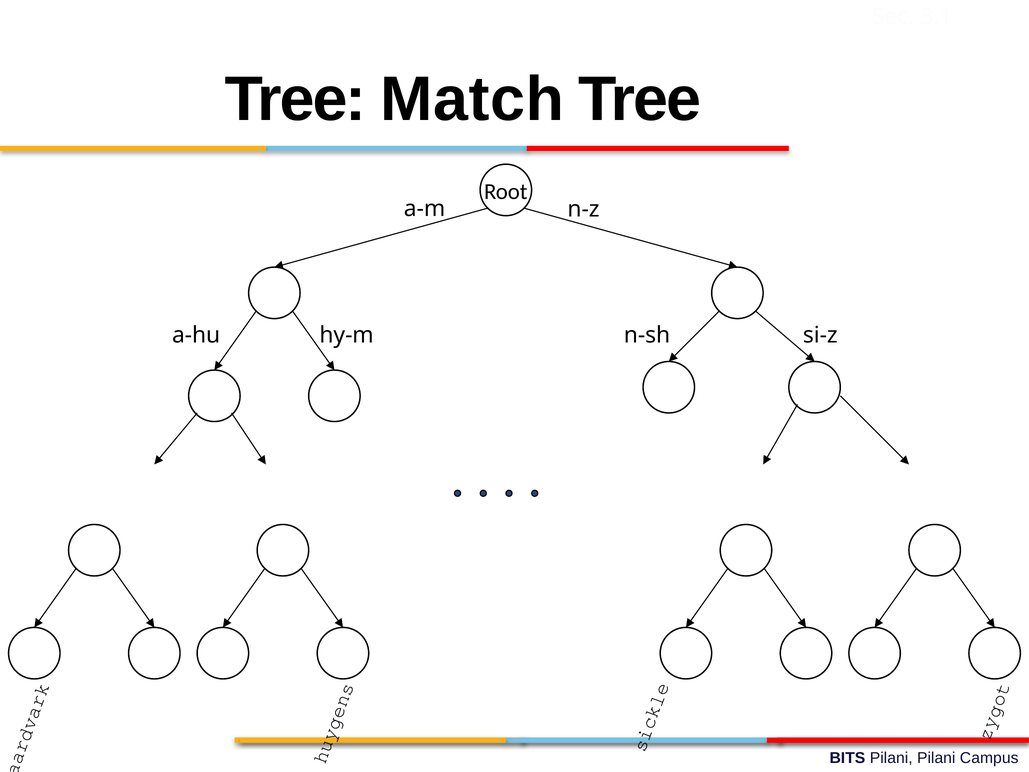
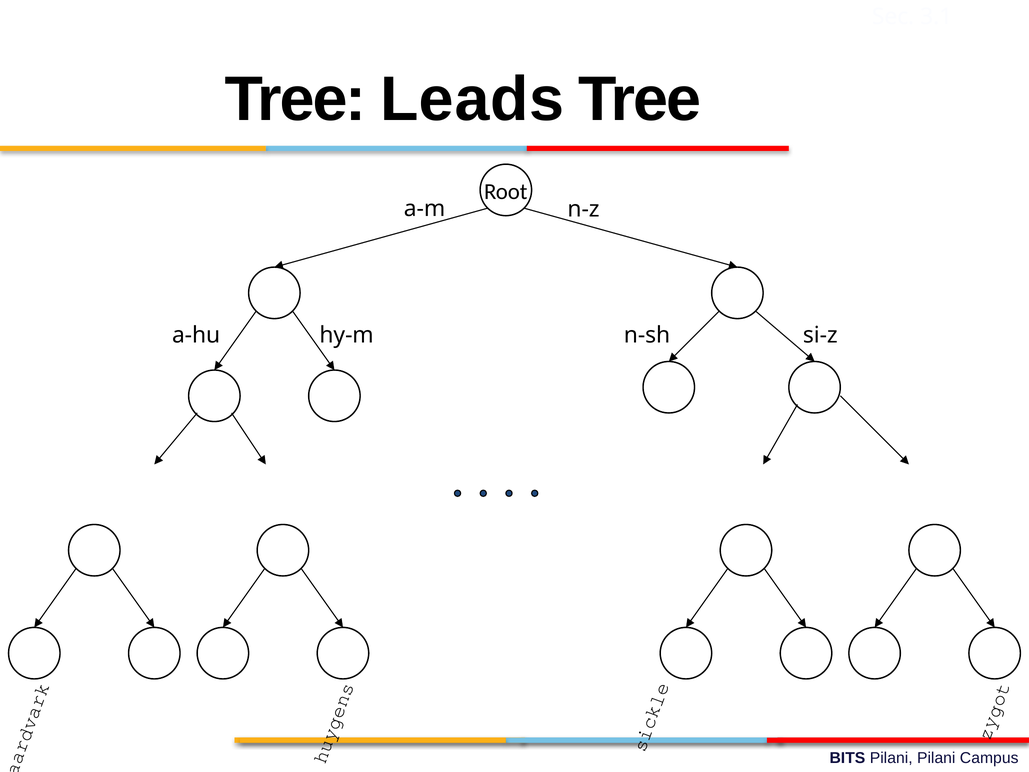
Match: Match -> Leads (472, 100)
